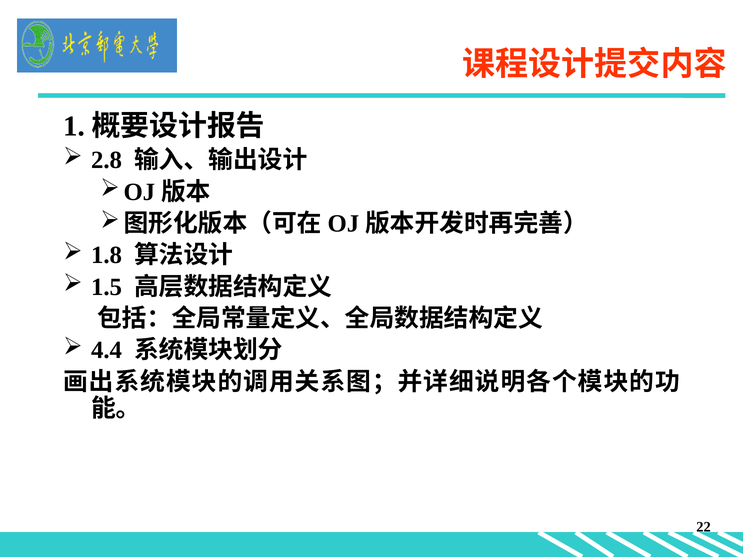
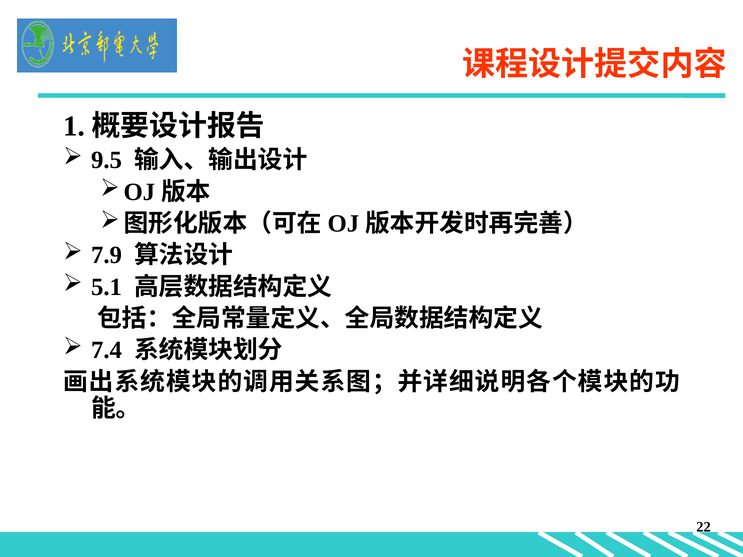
2.8: 2.8 -> 9.5 (107, 160)
1.8: 1.8 -> 7.9 (107, 255)
1.5: 1.5 -> 5.1 (107, 287)
4.4: 4.4 -> 7.4 (107, 350)
